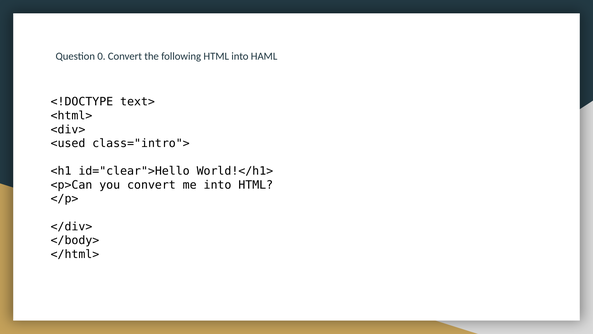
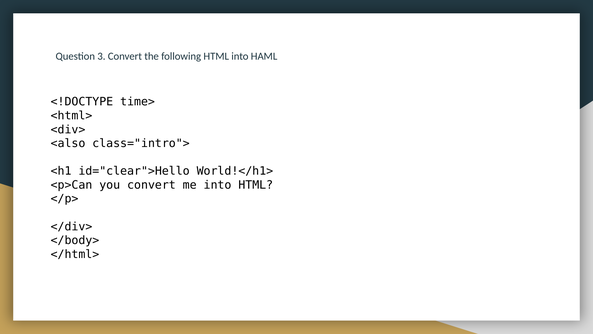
0: 0 -> 3 (101, 56)
text>: text> -> time> (138, 102)
<used: <used -> <also (68, 143)
